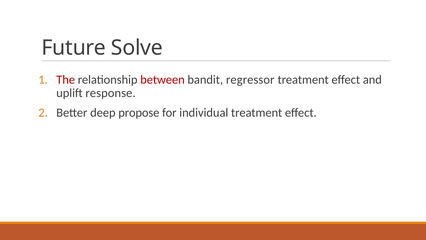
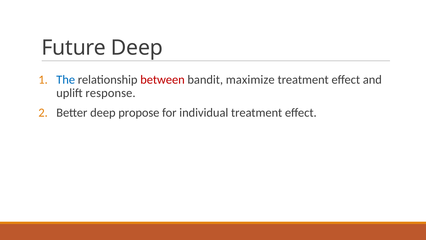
Future Solve: Solve -> Deep (137, 48)
The colour: red -> blue (66, 80)
regressor: regressor -> maximize (250, 80)
